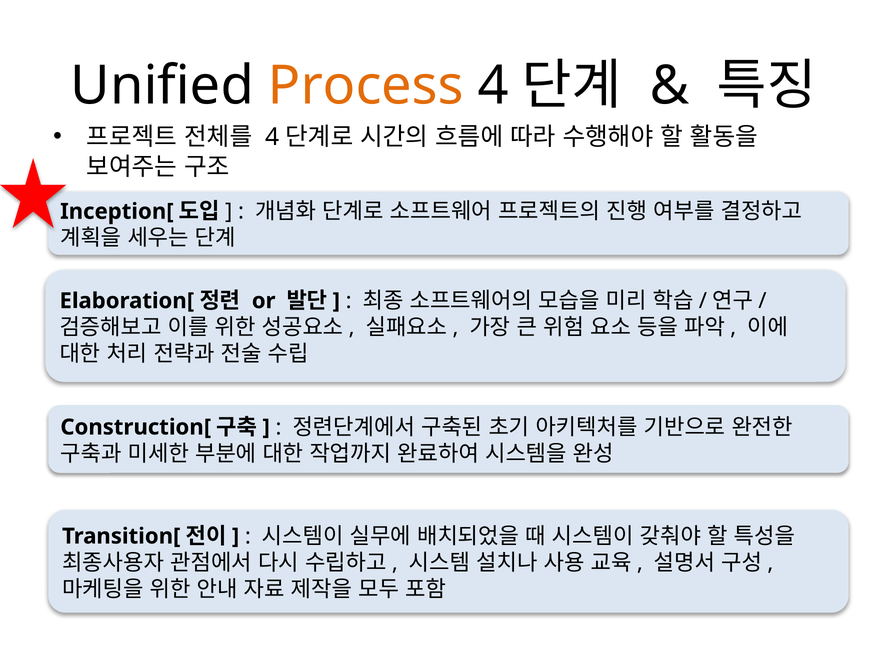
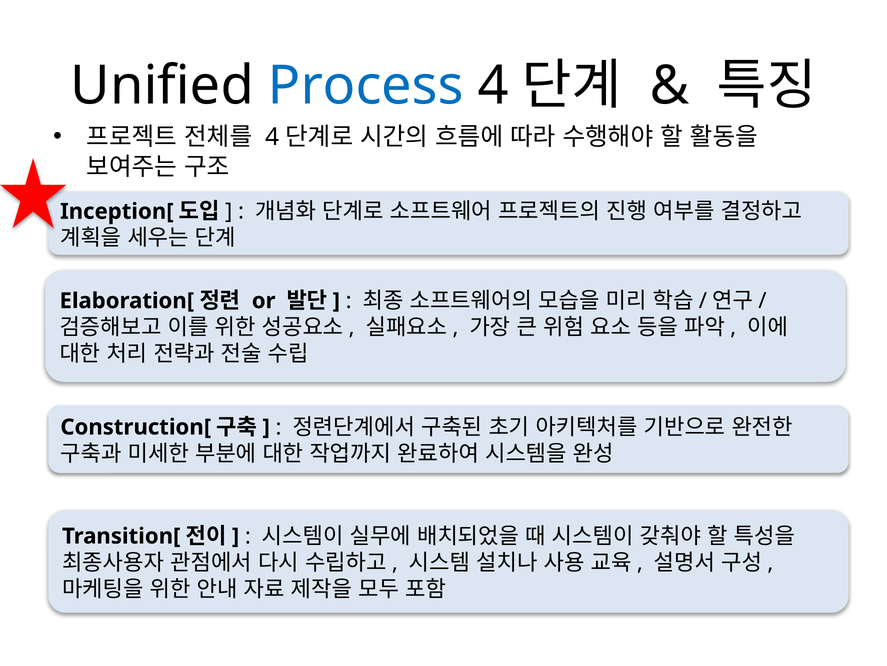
Process colour: orange -> blue (366, 86)
